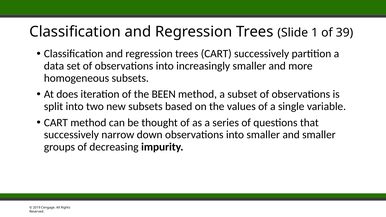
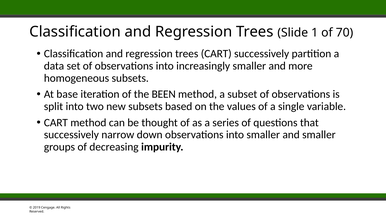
39: 39 -> 70 (345, 33)
does: does -> base (67, 94)
